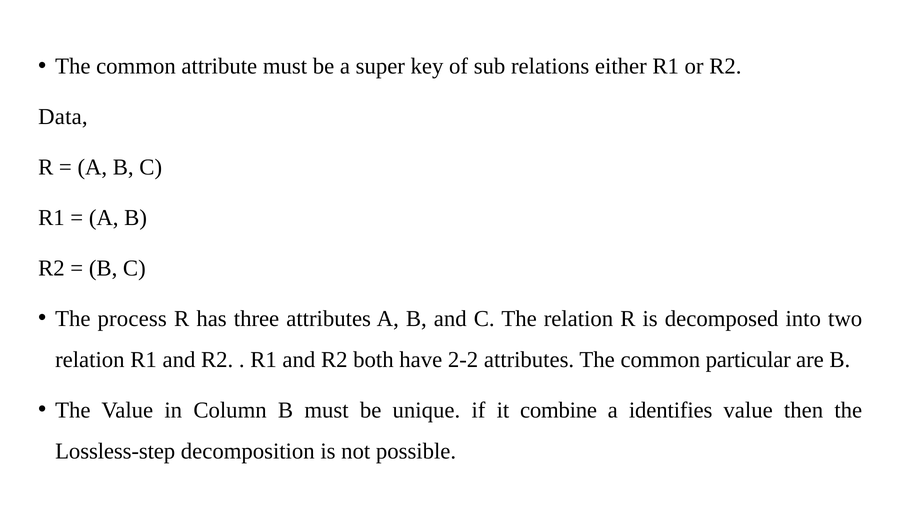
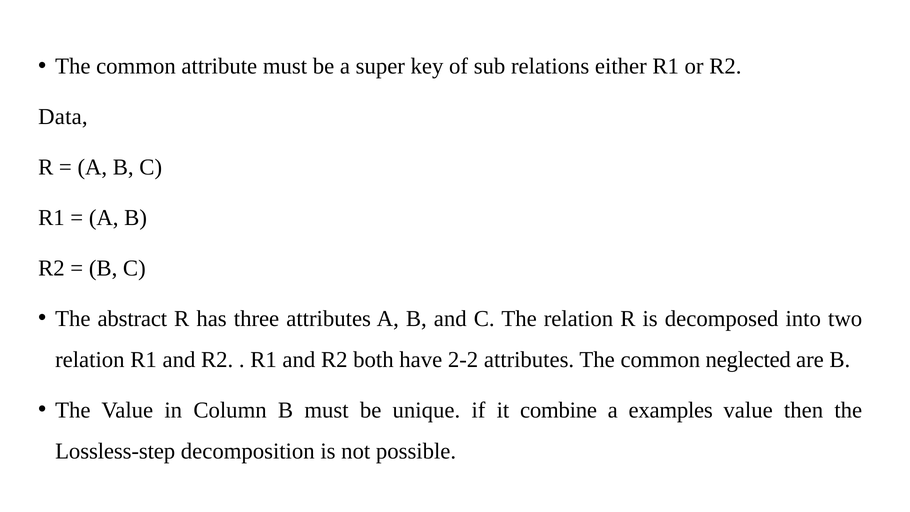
process: process -> abstract (132, 319)
particular: particular -> neglected (748, 360)
identifies: identifies -> examples (671, 410)
